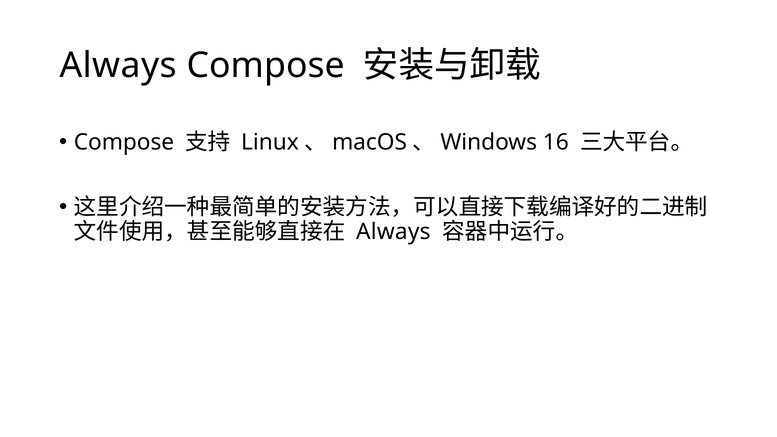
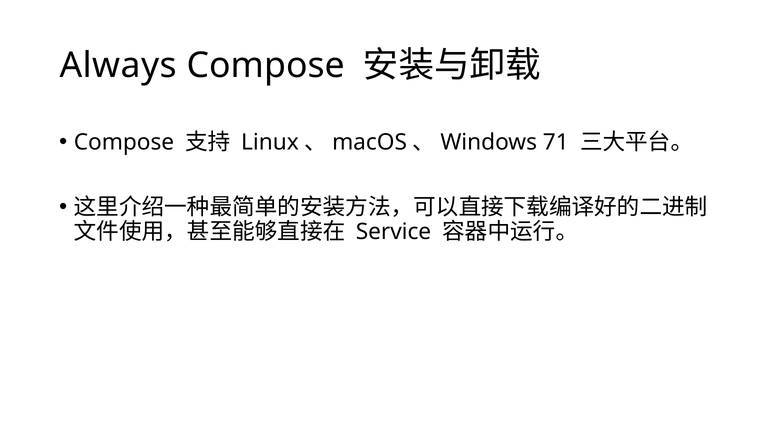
16: 16 -> 71 (556, 142)
Always: Always -> Service (393, 232)
